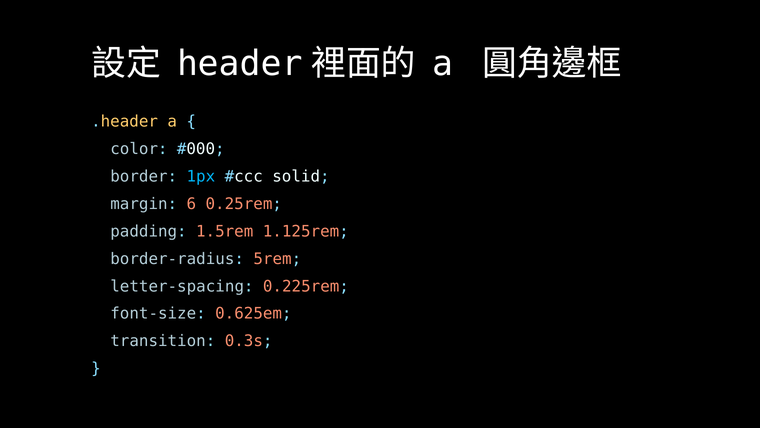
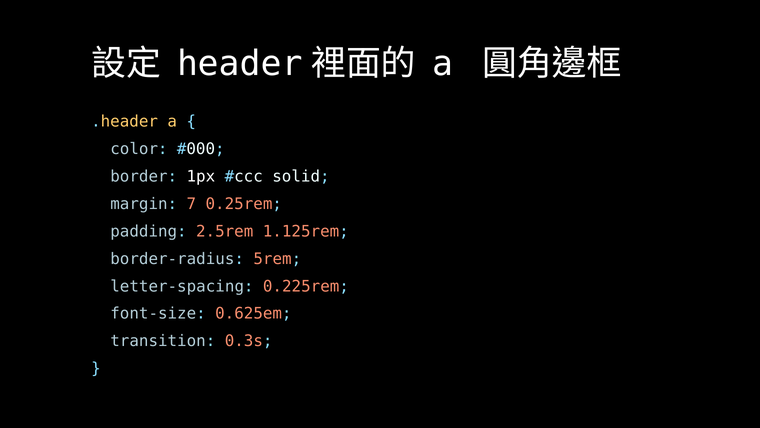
1px colour: light blue -> white (201, 176)
6: 6 -> 7 (191, 204)
1.5rem: 1.5rem -> 2.5rem (225, 231)
